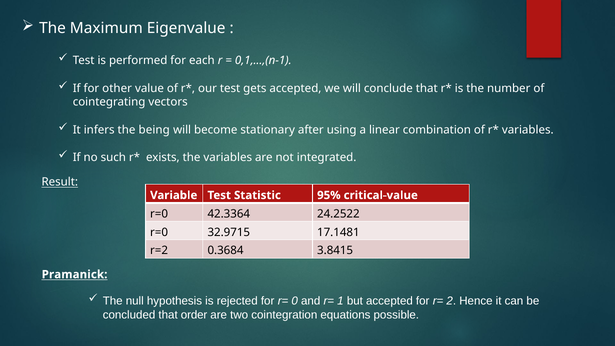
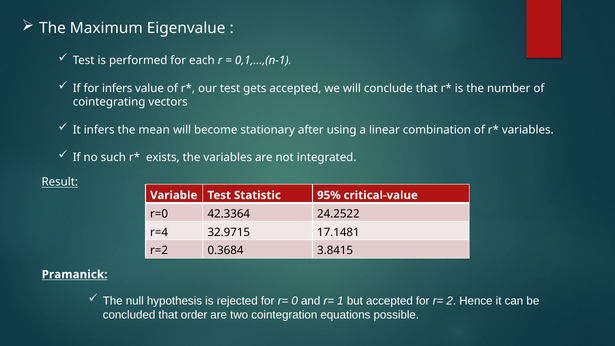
for other: other -> infers (117, 88)
being: being -> mean (154, 130)
r=0: r=0 -> r=4 (159, 232)
